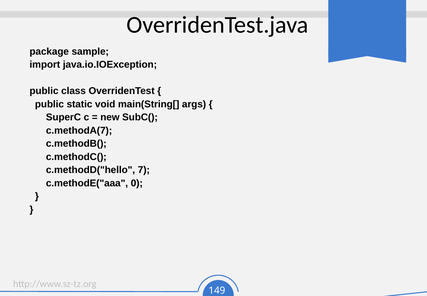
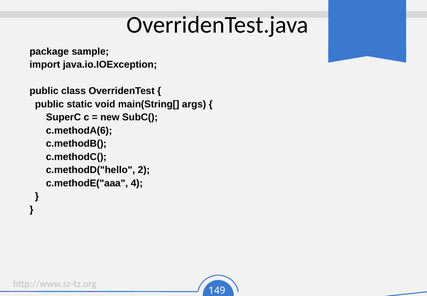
c.methodA(7: c.methodA(7 -> c.methodA(6 (79, 130)
7: 7 -> 2 (144, 170)
0: 0 -> 4 (137, 183)
